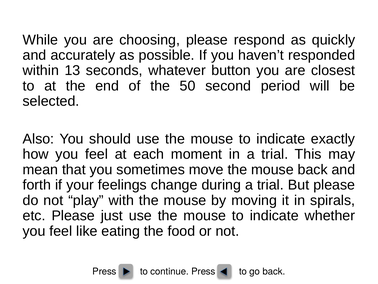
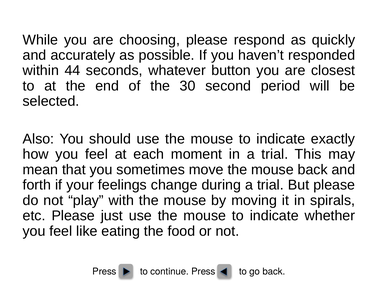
13: 13 -> 44 (72, 70)
50: 50 -> 30 (188, 86)
